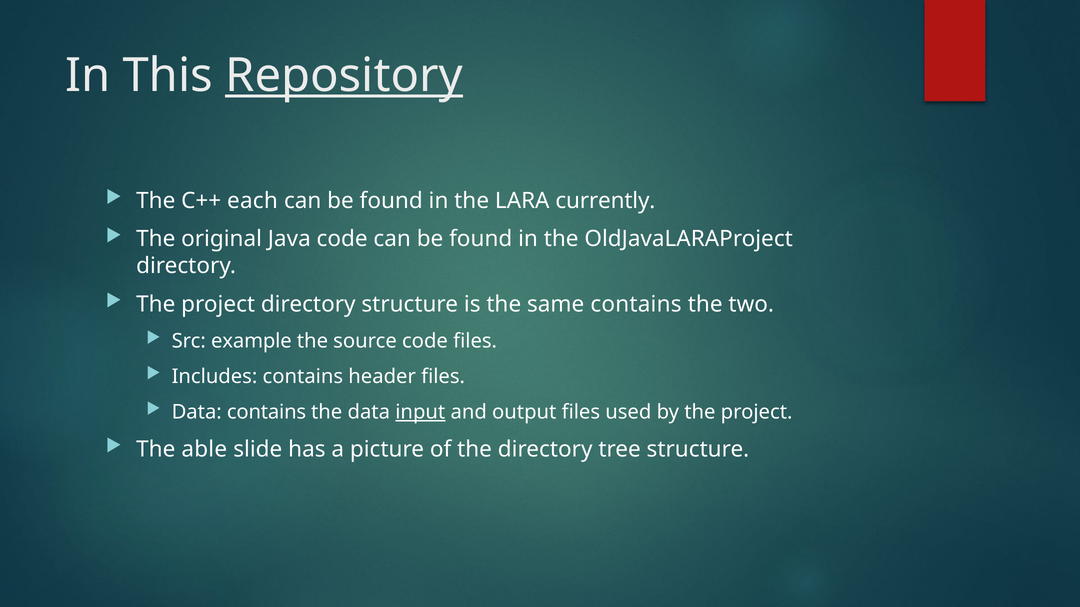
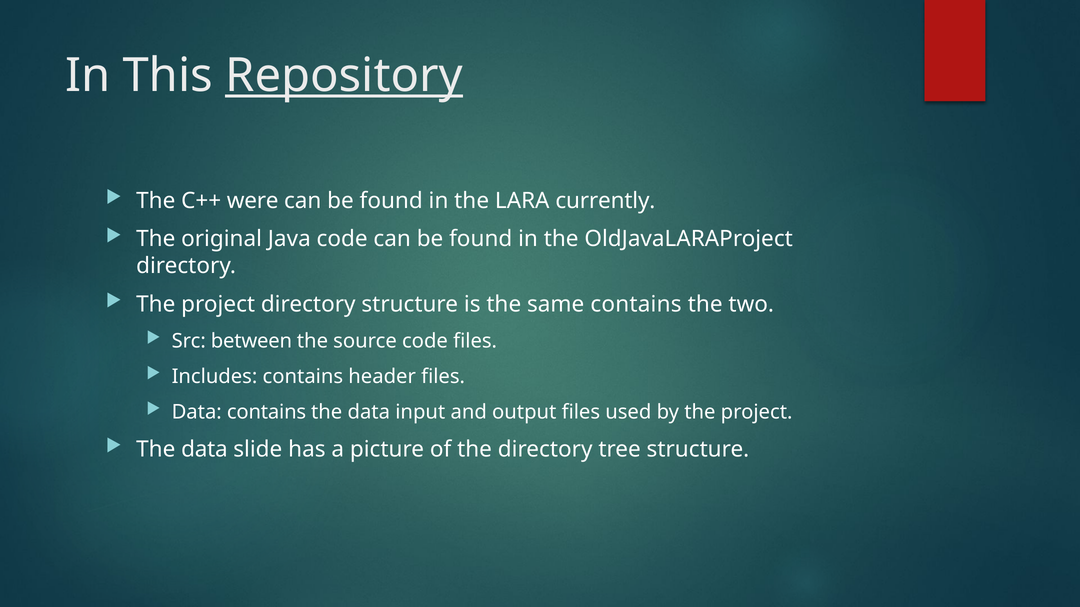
each: each -> were (253, 201)
example: example -> between (251, 341)
input underline: present -> none (420, 412)
able: able -> data (204, 449)
